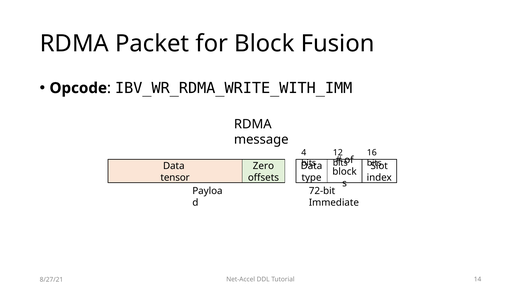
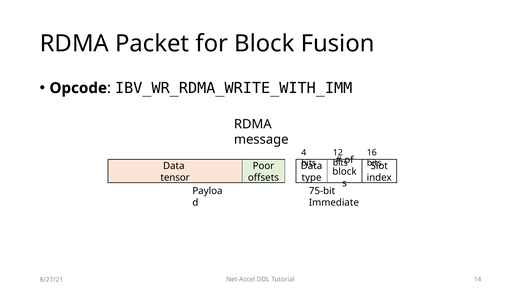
Zero: Zero -> Poor (263, 166)
72-bit: 72-bit -> 75-bit (322, 191)
